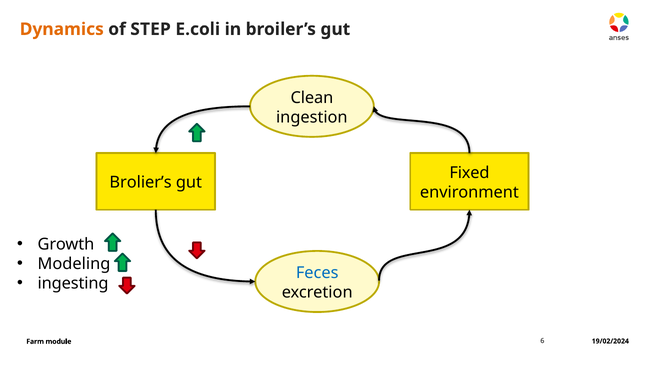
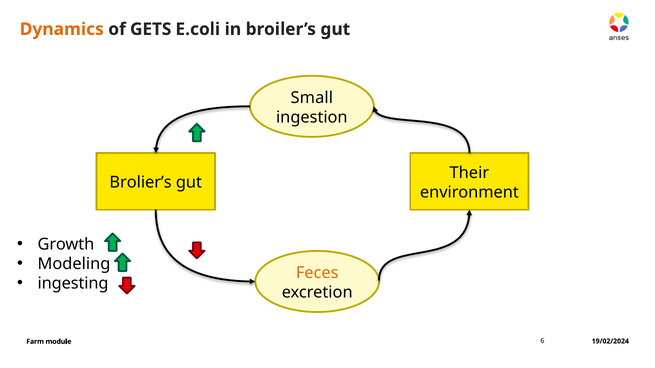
STEP: STEP -> GETS (151, 29)
Clean: Clean -> Small (312, 98)
Fixed: Fixed -> Their (469, 173)
Feces colour: blue -> orange (317, 273)
